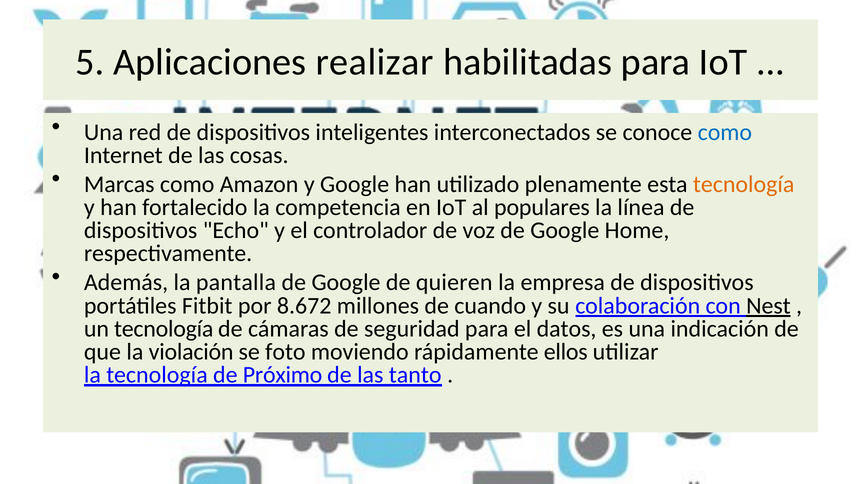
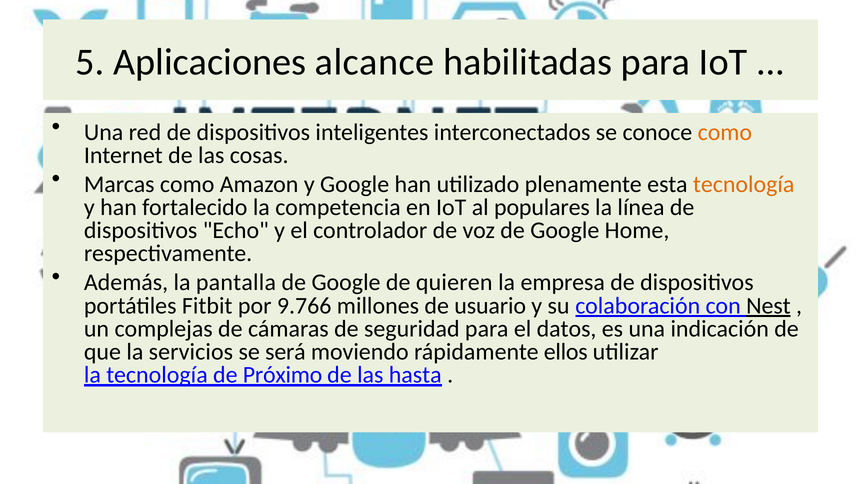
realizar: realizar -> alcance (375, 62)
como colour: blue -> orange (725, 132)
8.672: 8.672 -> 9.766 (304, 306)
cuando: cuando -> usuario (490, 306)
un tecnología: tecnología -> complejas (164, 329)
violación: violación -> servicios (191, 352)
foto: foto -> será (285, 352)
tanto: tanto -> hasta (415, 375)
